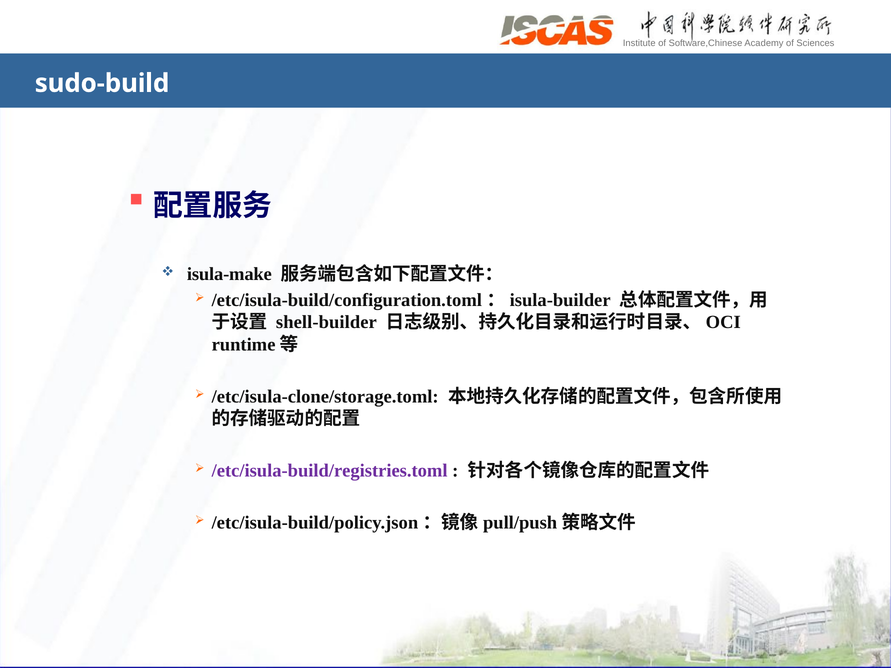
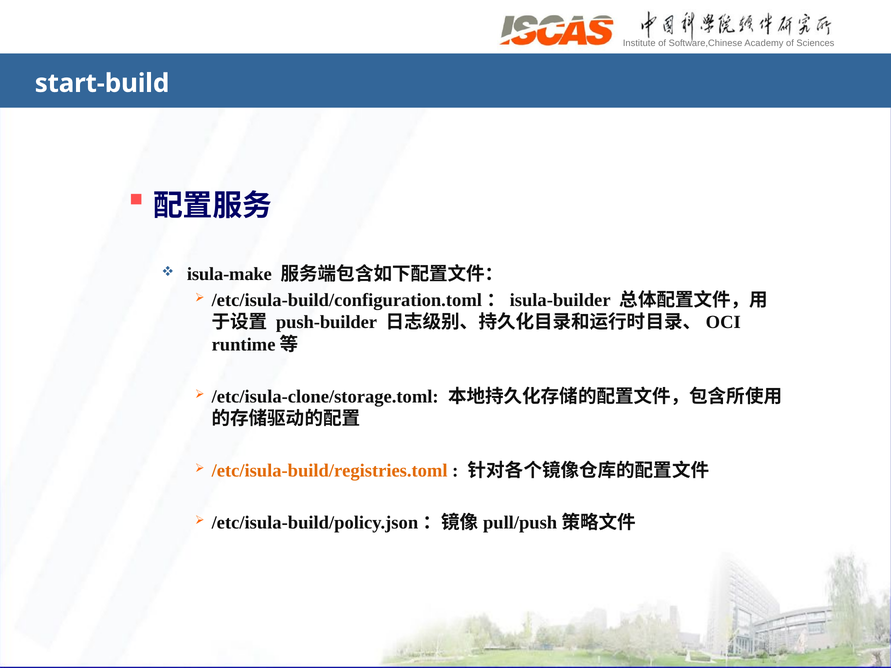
sudo-build: sudo-build -> start-build (102, 83)
shell-builder: shell-builder -> push-builder (327, 322)
/etc/isula-build/registries.toml colour: purple -> orange (330, 471)
